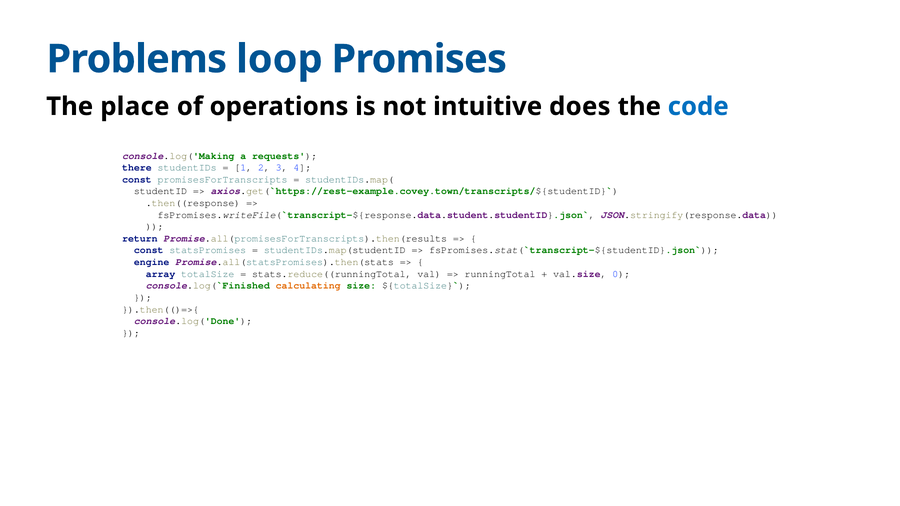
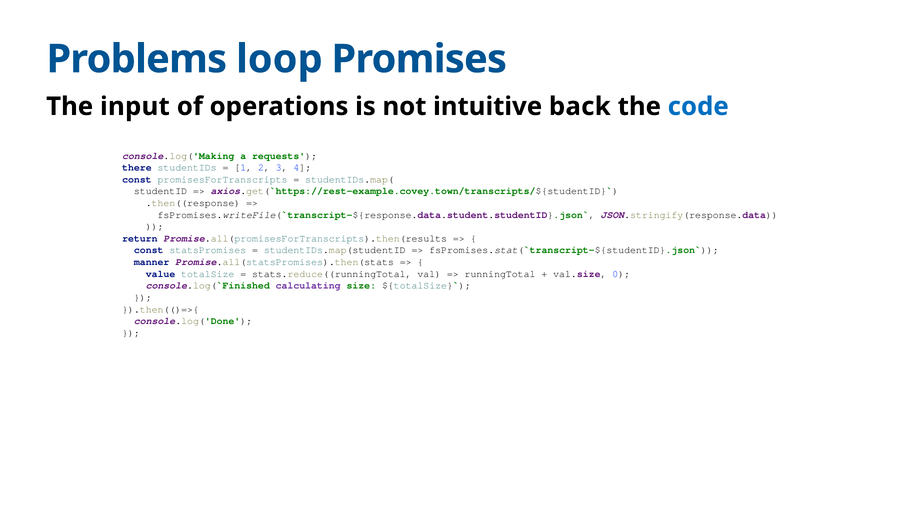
place: place -> input (135, 107)
does: does -> back (580, 107)
engine: engine -> manner (152, 262)
array: array -> value (161, 274)
calculating colour: orange -> purple (308, 286)
